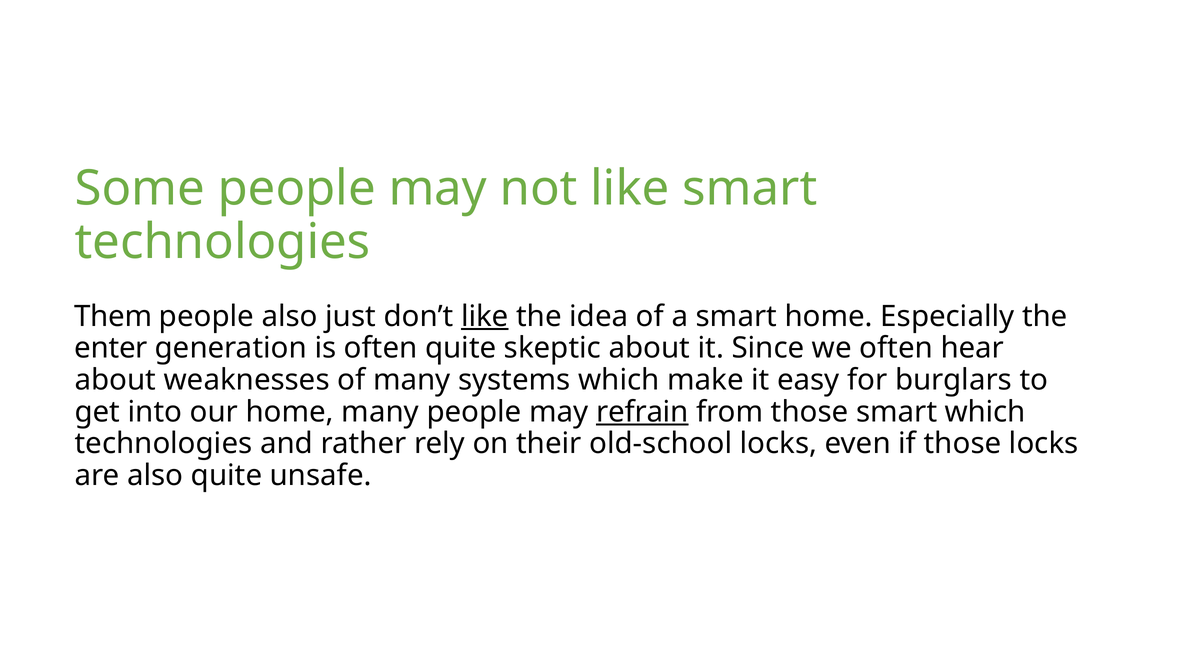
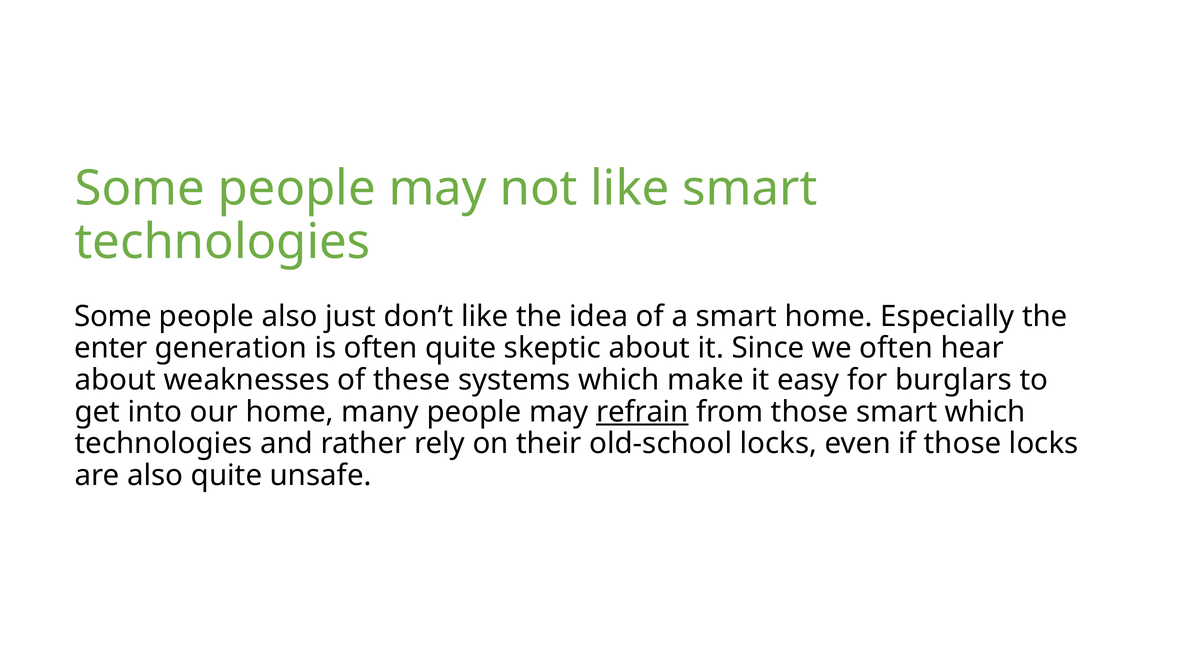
Them: Them -> Some (113, 316)
like underline: present -> none (485, 316)
of many: many -> these (412, 380)
